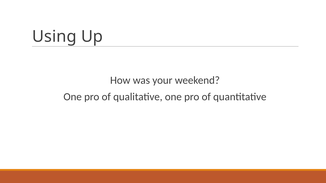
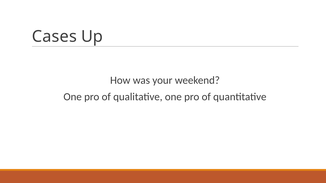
Using: Using -> Cases (54, 37)
